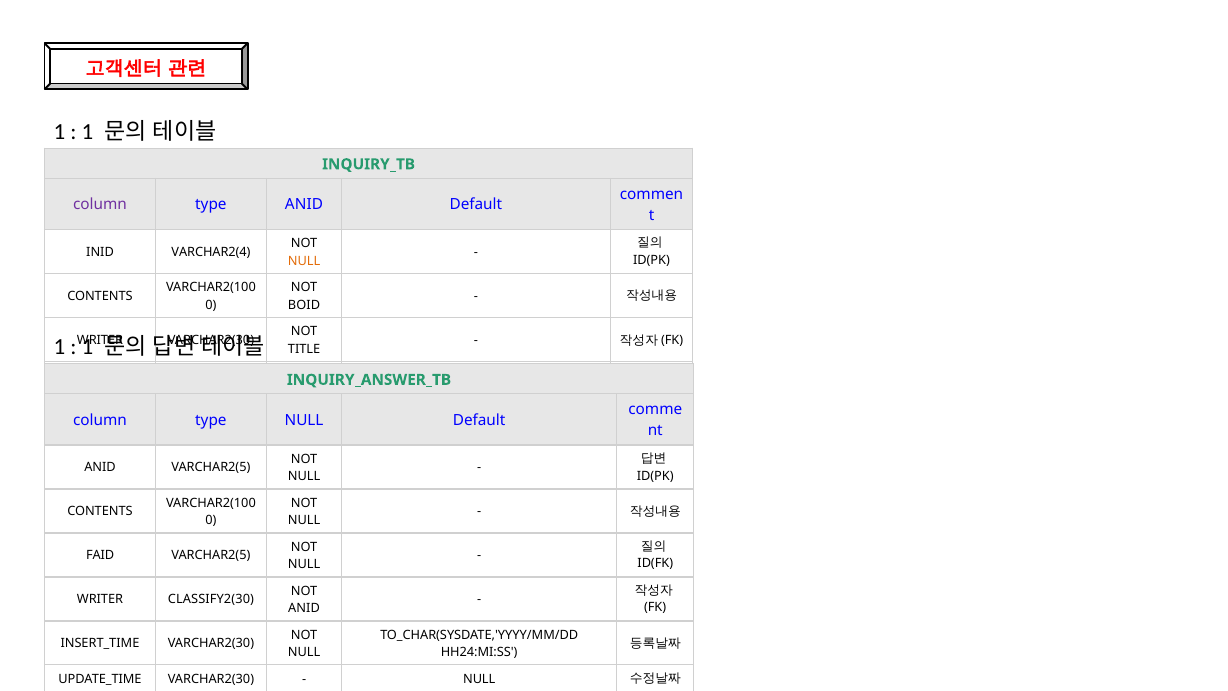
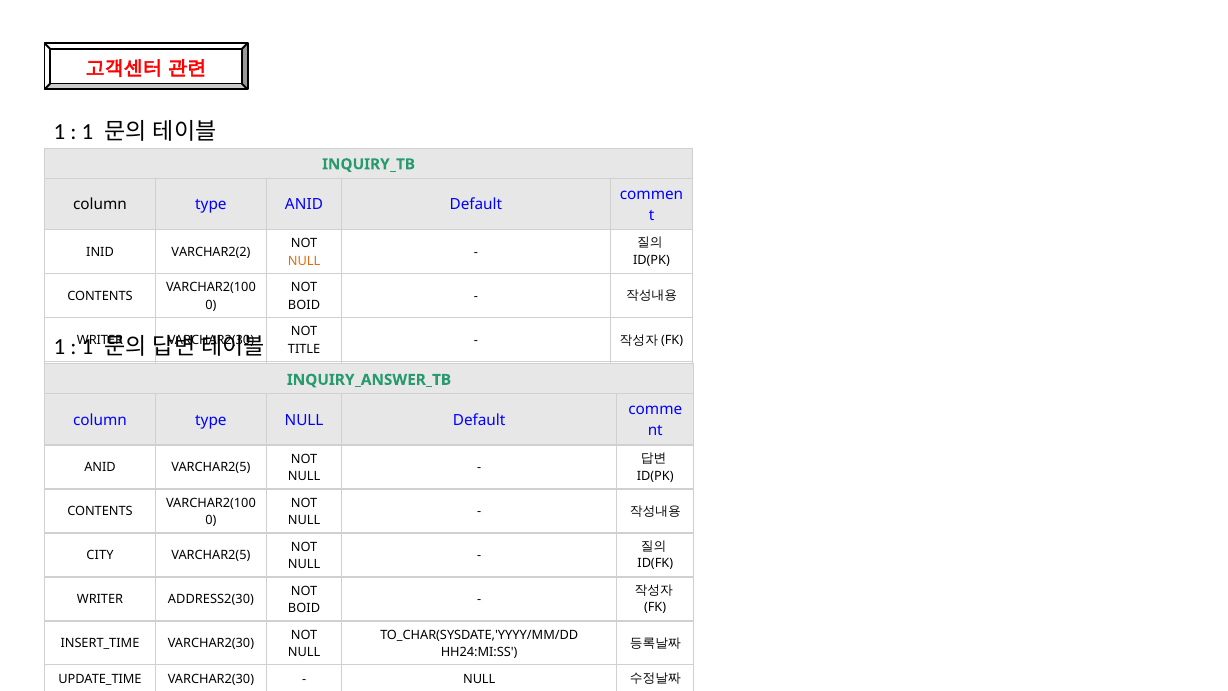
column colour: purple -> black (100, 205)
VARCHAR2(4: VARCHAR2(4 -> VARCHAR2(2 (211, 252)
FAID: FAID -> CITY (100, 556)
CLASSIFY2(30: CLASSIFY2(30 -> ADDRESS2(30 (211, 599)
ANID: ANID -> BOID (304, 608)
